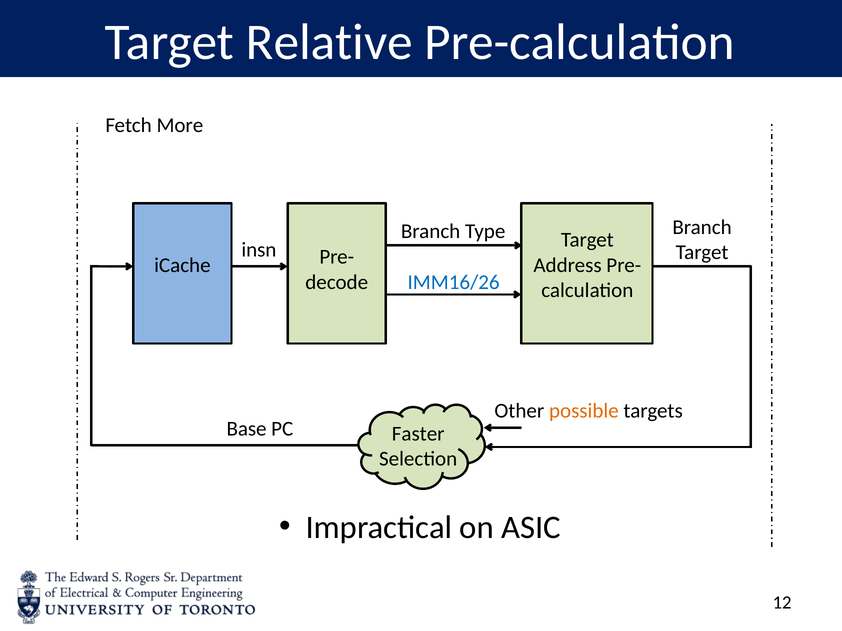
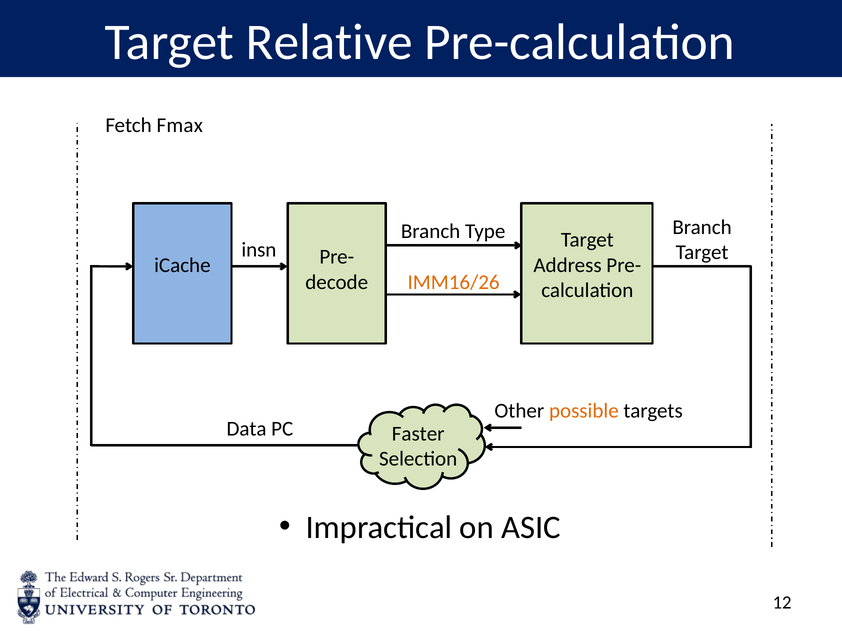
More: More -> Fmax (180, 125)
IMM16/26 colour: blue -> orange (454, 283)
Base: Base -> Data (247, 429)
